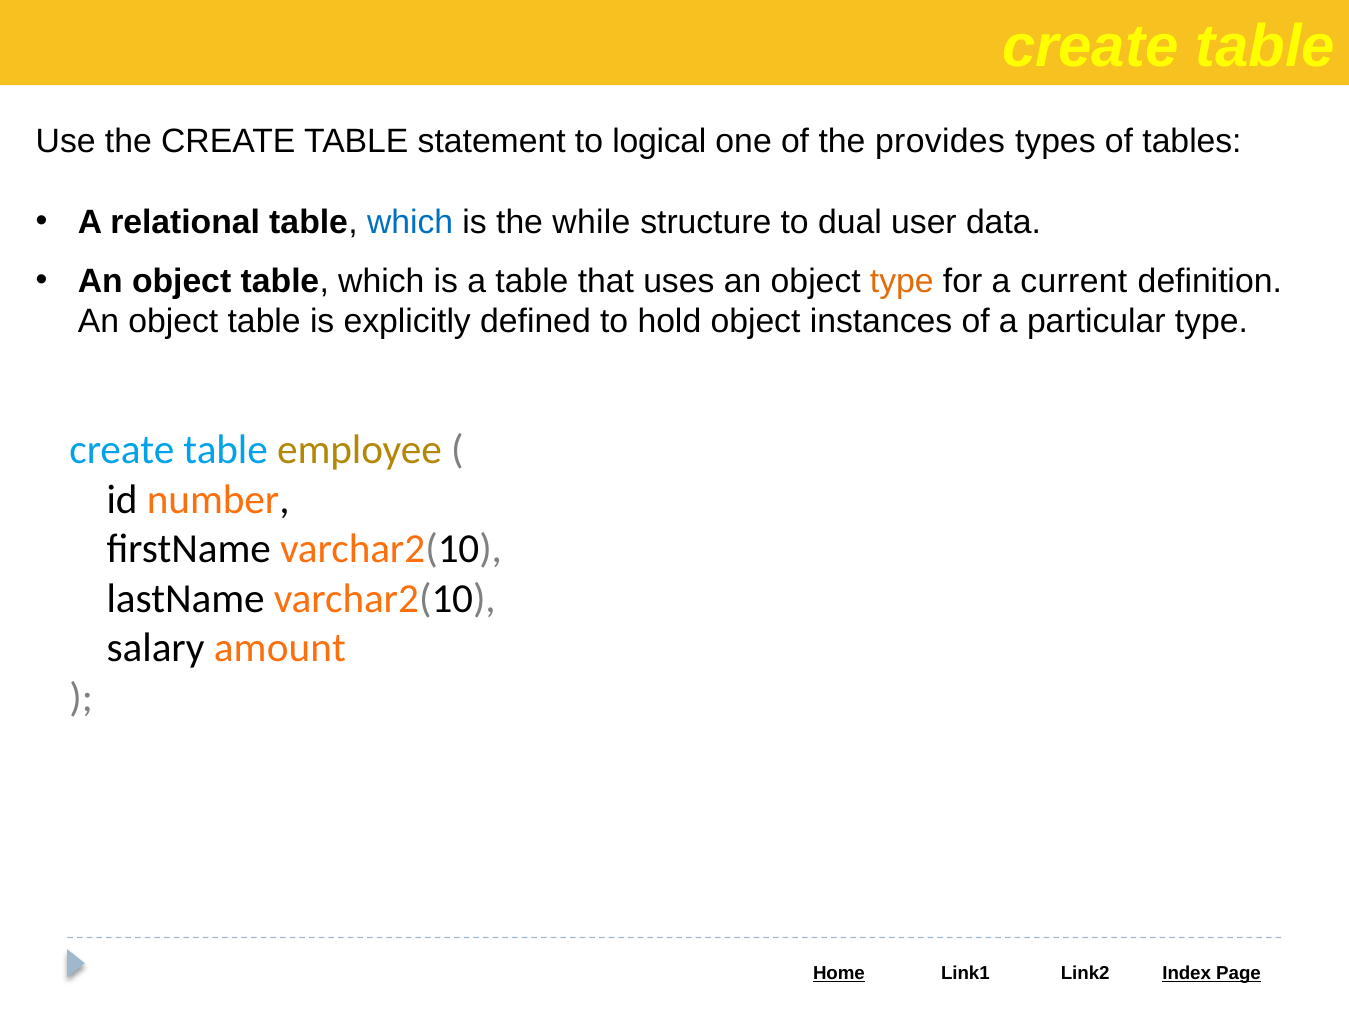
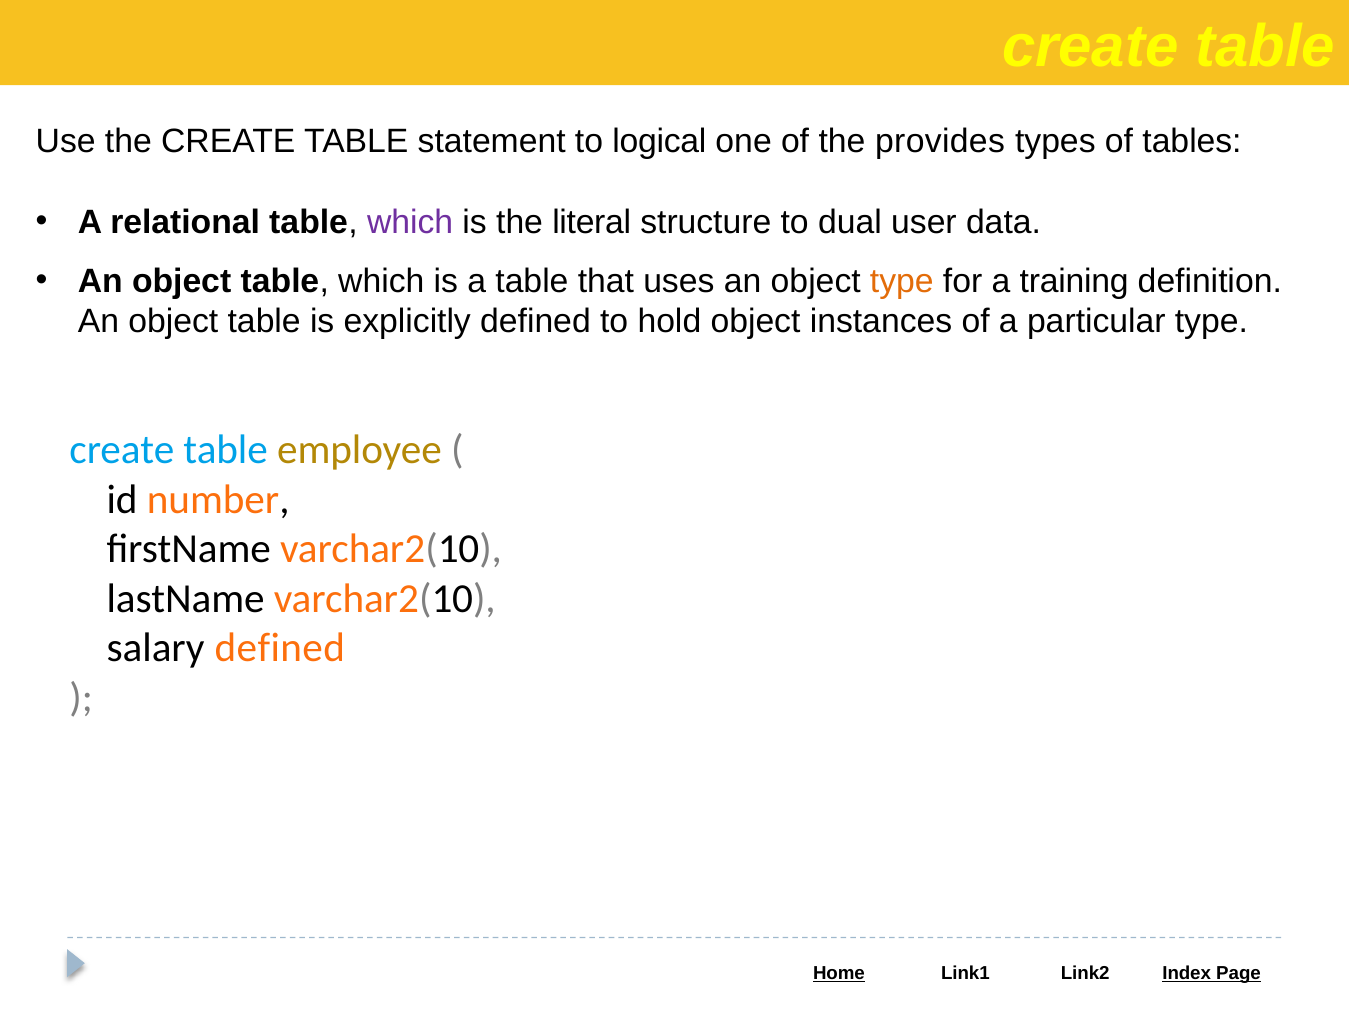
which colour: blue -> purple (410, 223)
while: while -> literal (592, 223)
current: current -> training (1074, 281)
salary amount: amount -> defined (280, 648)
